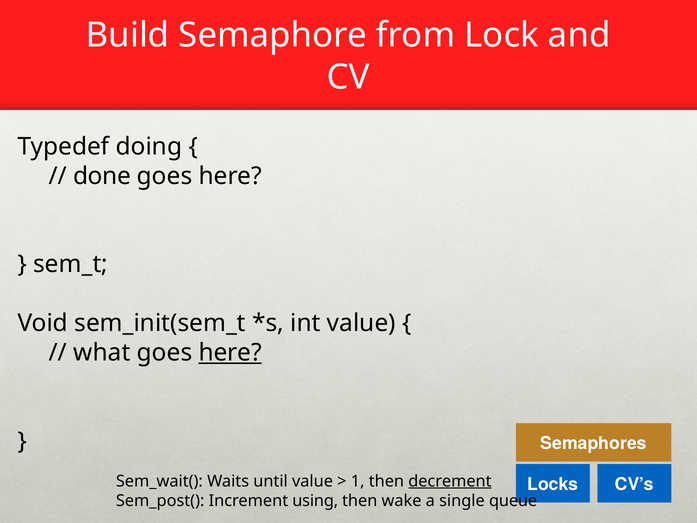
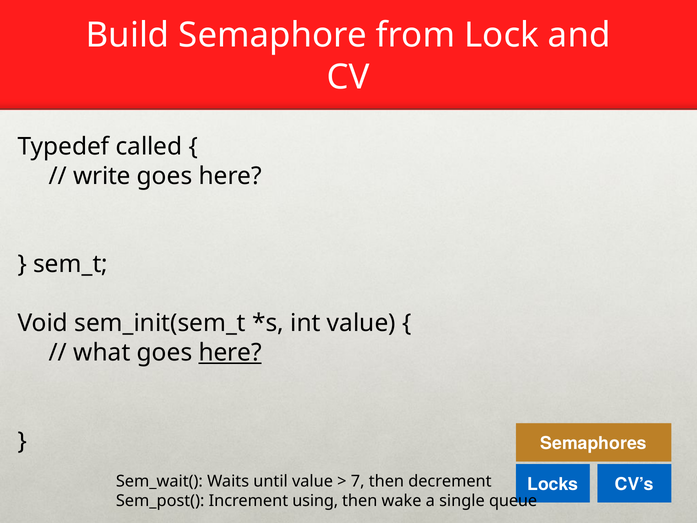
doing: doing -> called (149, 147)
done: done -> write (102, 176)
1: 1 -> 7 (358, 481)
decrement underline: present -> none (450, 481)
